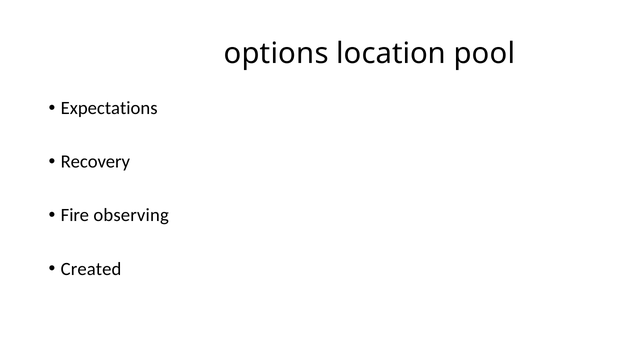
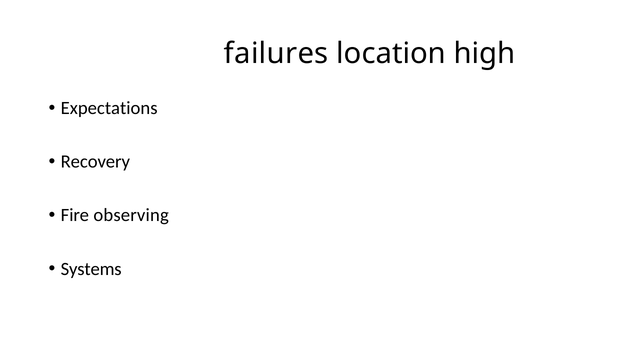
options: options -> failures (276, 54)
pool: pool -> high (485, 54)
Created: Created -> Systems (91, 268)
